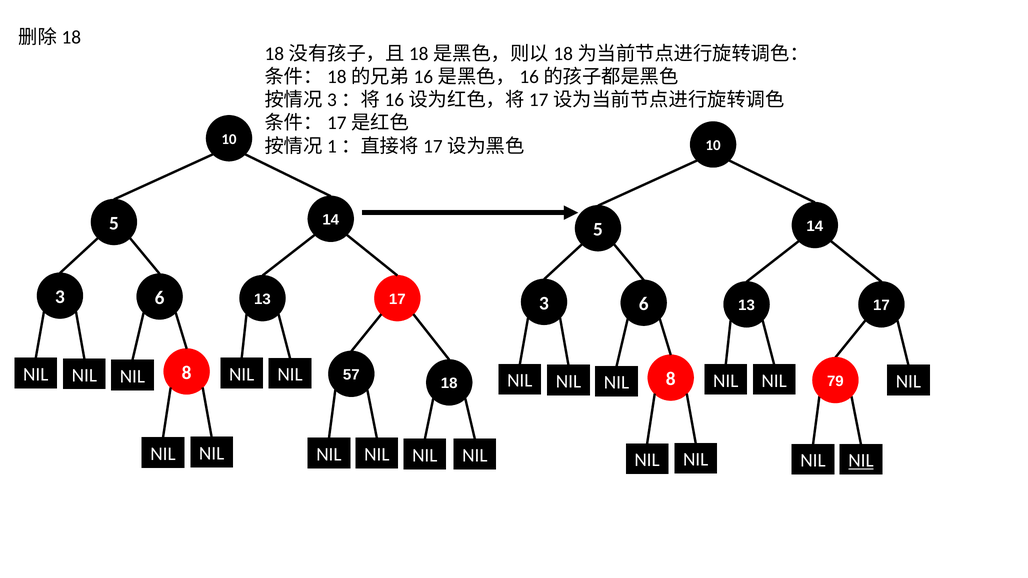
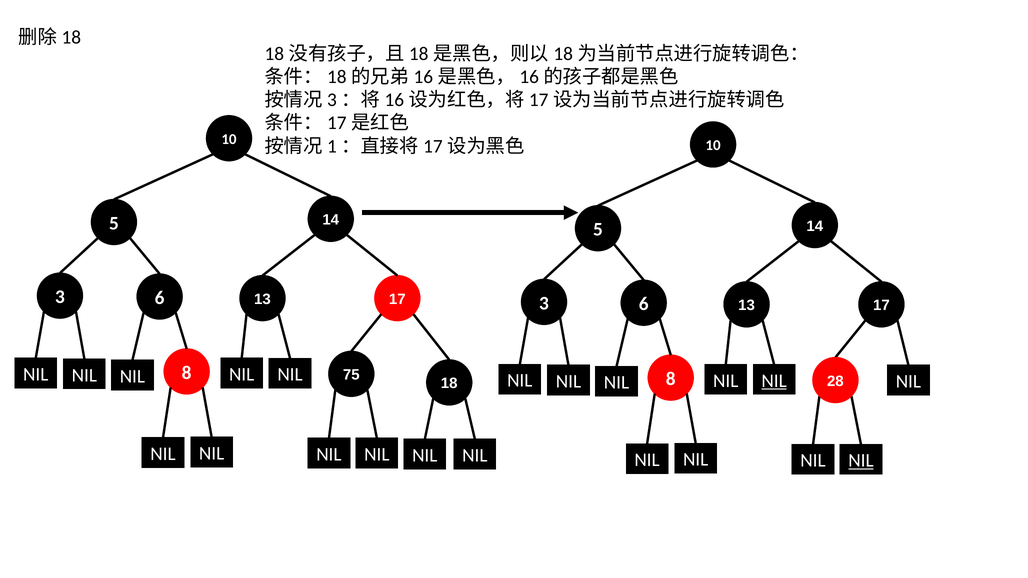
57: 57 -> 75 (351, 375)
NIL underline: none -> present (774, 381)
79: 79 -> 28 (835, 381)
